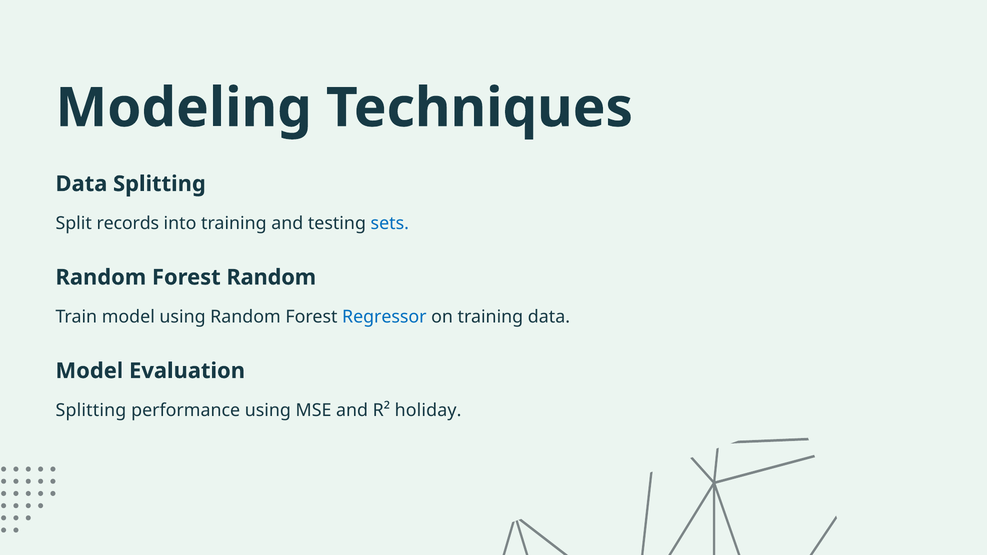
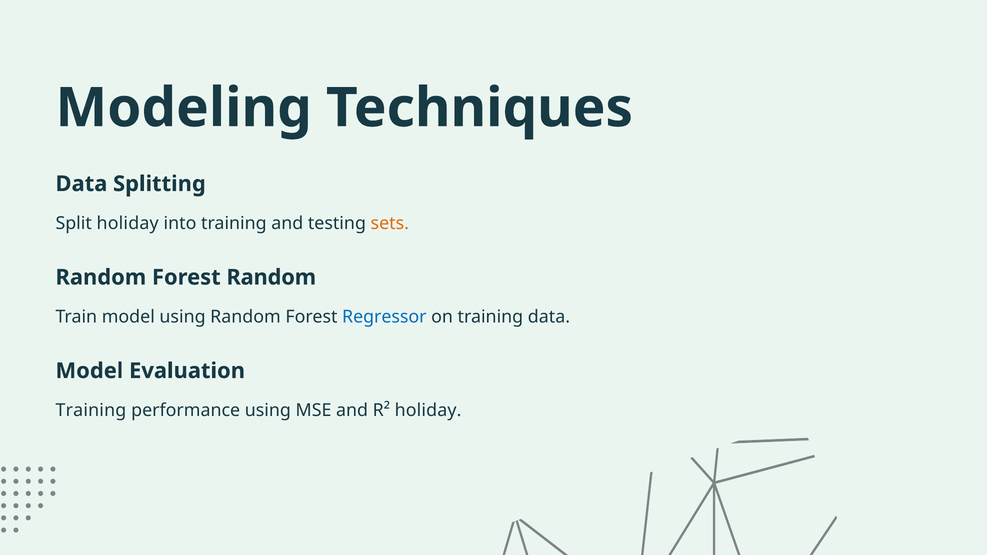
Split records: records -> holiday (128, 223)
sets colour: blue -> orange (390, 223)
Splitting: Splitting -> Training (91, 410)
